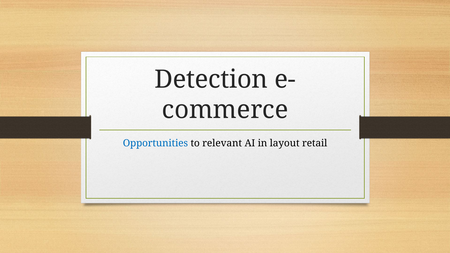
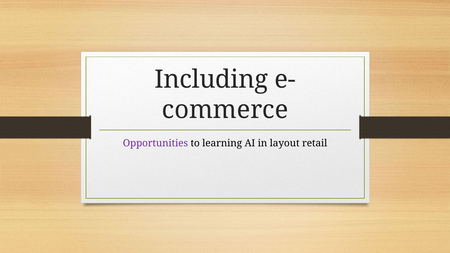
Detection: Detection -> Including (211, 80)
Opportunities colour: blue -> purple (155, 143)
relevant: relevant -> learning (222, 143)
